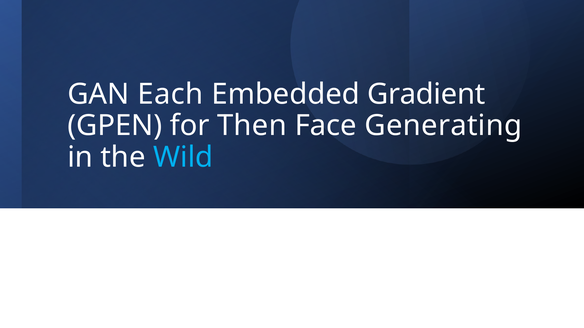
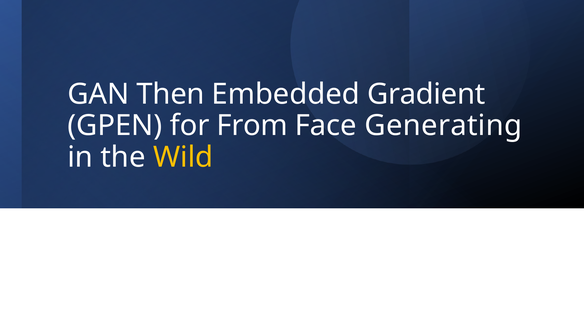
Each: Each -> Then (171, 94)
Then: Then -> From (252, 126)
Wild colour: light blue -> yellow (183, 157)
